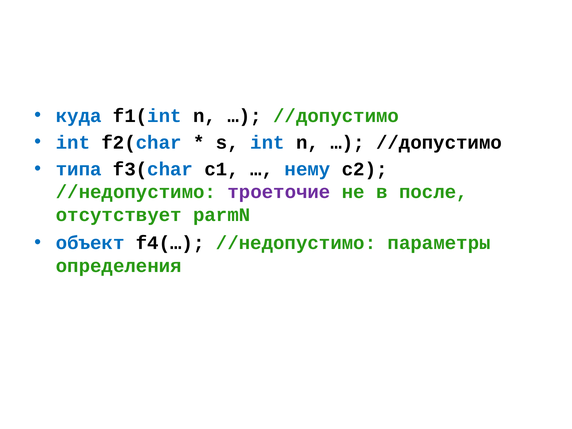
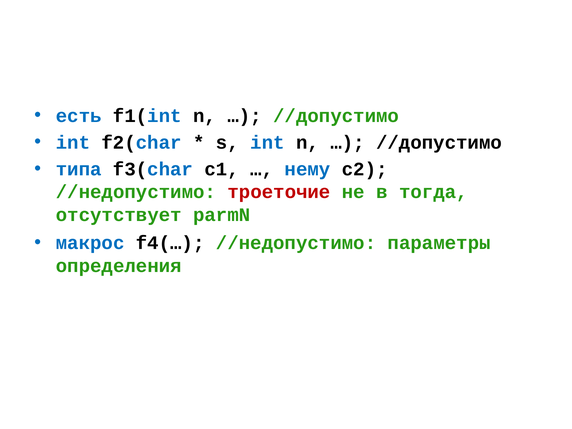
куда: куда -> есть (79, 116)
троеточие colour: purple -> red (279, 192)
после: после -> тогда (433, 192)
объект: объект -> макрос (90, 243)
